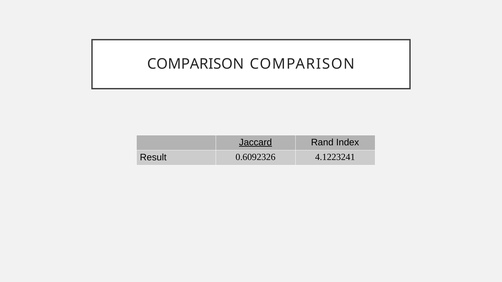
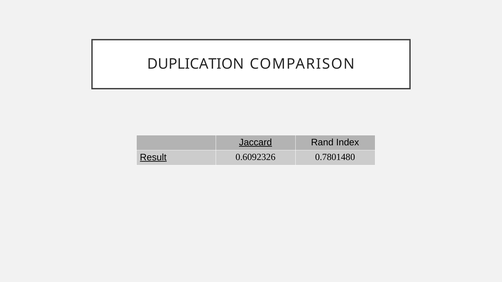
COMPARISON: COMPARISON -> DUPLICATION (196, 64)
Result underline: none -> present (153, 157)
4.1223241: 4.1223241 -> 0.7801480 (335, 157)
